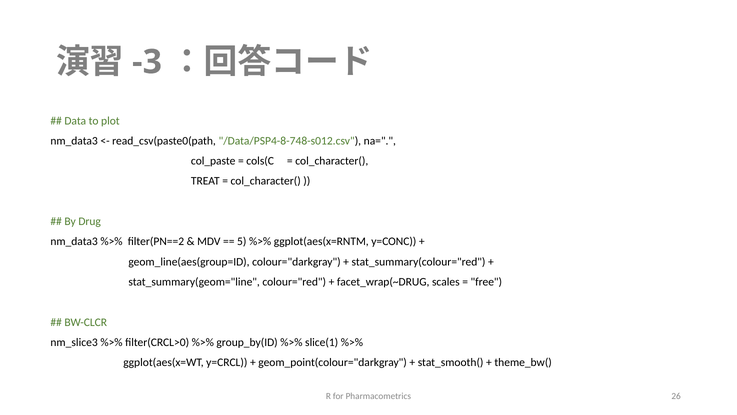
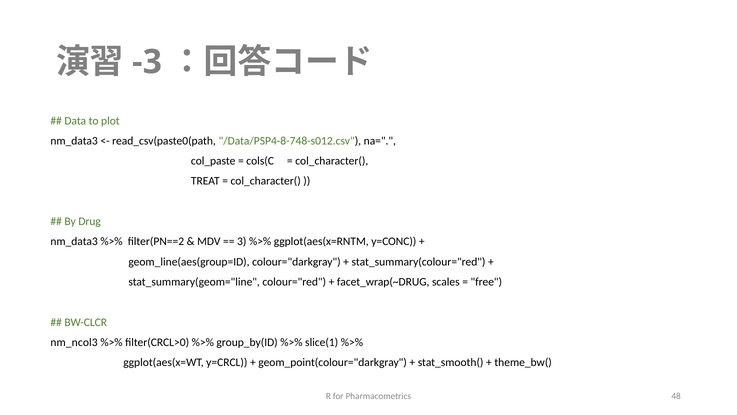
5: 5 -> 3 (242, 241)
nm_slice3: nm_slice3 -> nm_ncol3 (74, 342)
26: 26 -> 48 (676, 396)
